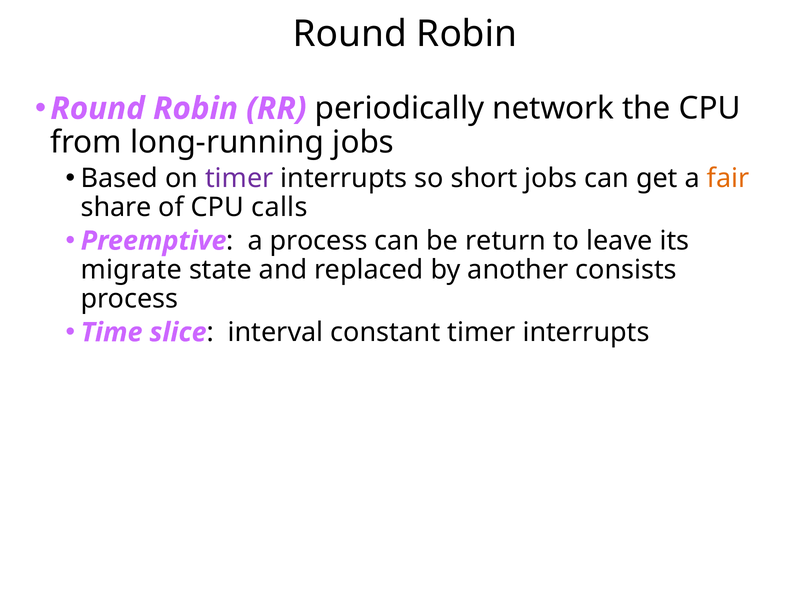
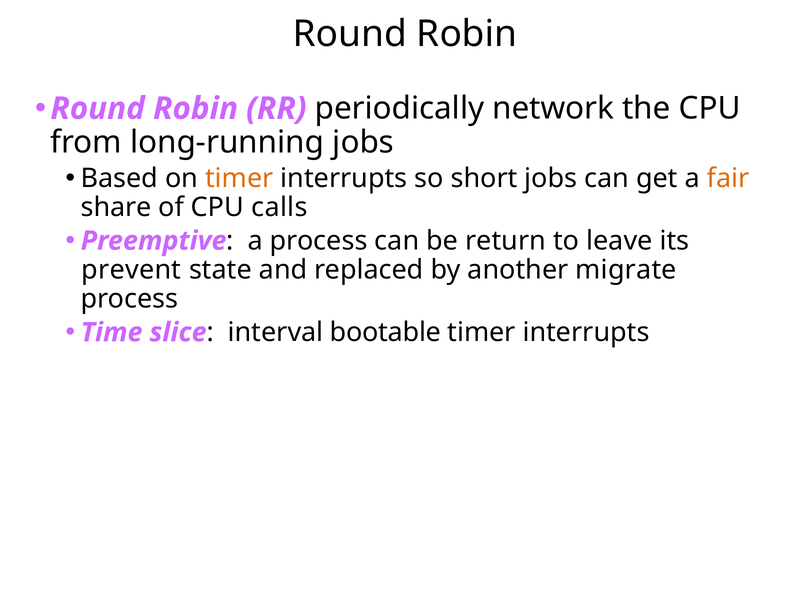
timer colour: purple -> orange (239, 179)
migrate: migrate -> prevent (131, 270)
consists: consists -> migrate (626, 270)
constant: constant -> bootable (385, 333)
